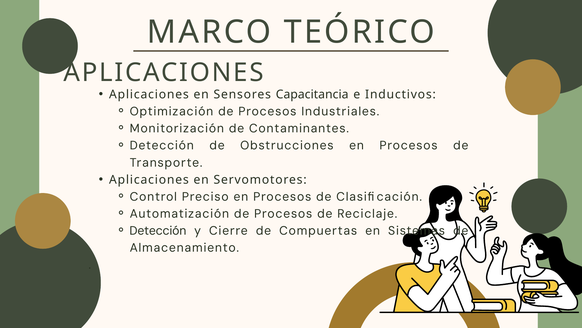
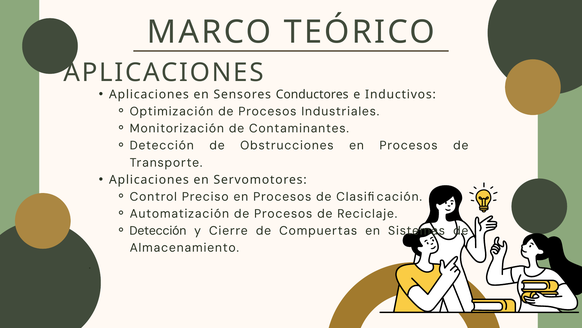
Capacitancia: Capacitancia -> Conductores (312, 94)
